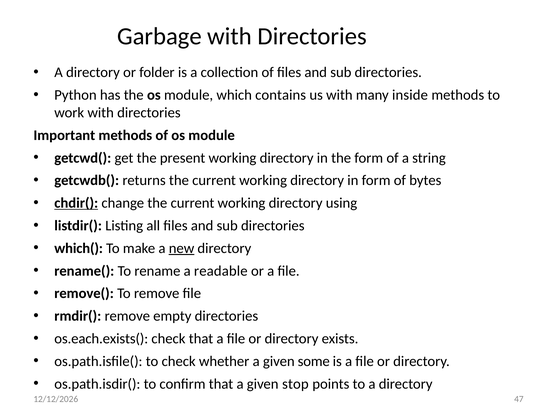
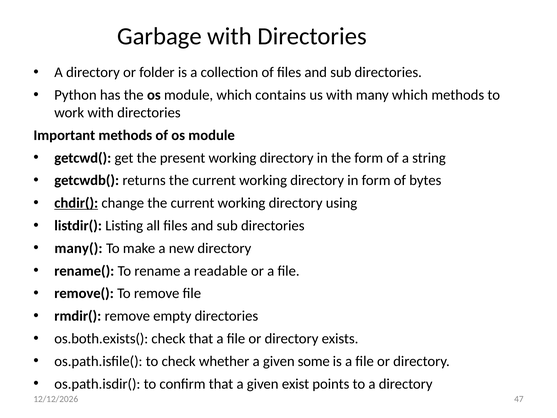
many inside: inside -> which (410, 95)
which(: which( -> many( (78, 248)
new underline: present -> none (182, 248)
os.each.exists(: os.each.exists( -> os.both.exists( (101, 338)
stop: stop -> exist (296, 384)
